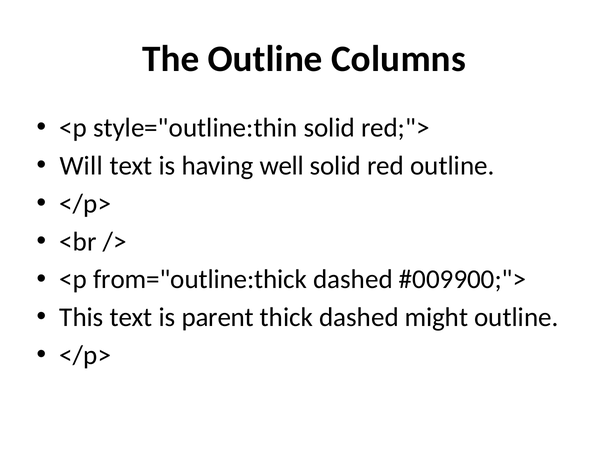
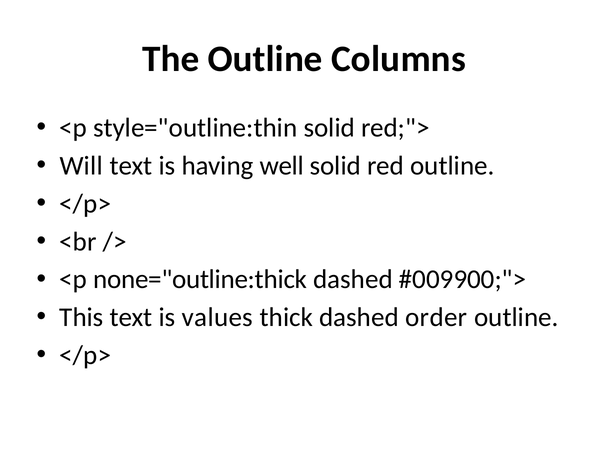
from="outline:thick: from="outline:thick -> none="outline:thick (200, 279)
parent: parent -> values (217, 317)
might: might -> order (436, 317)
